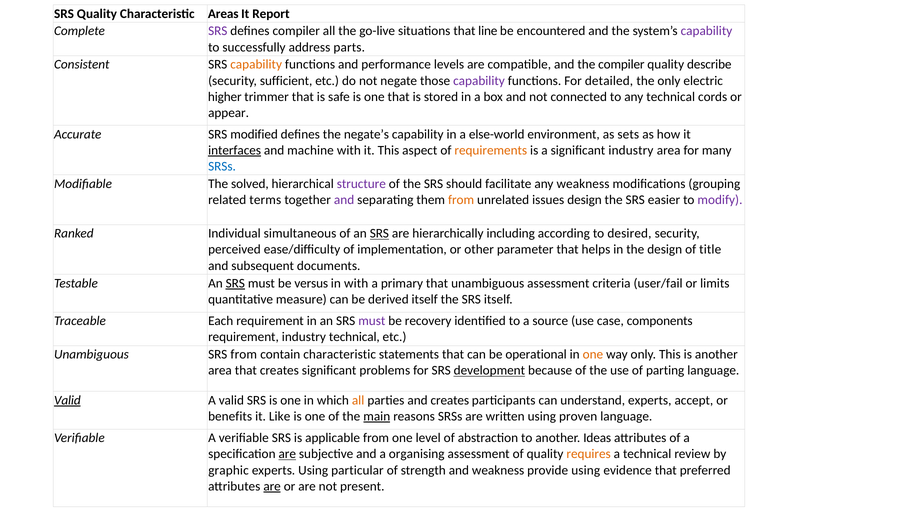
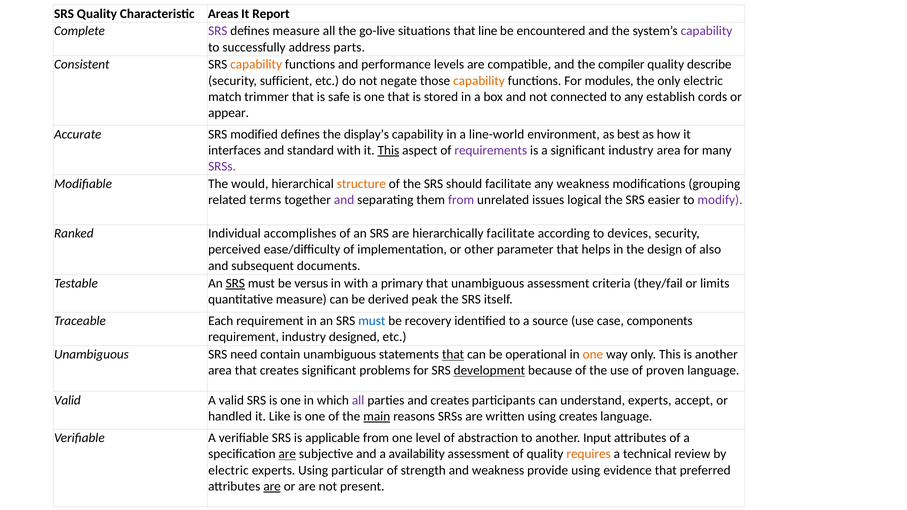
defines compiler: compiler -> measure (296, 31)
capability colour: purple -> orange (479, 81)
detailed: detailed -> modules (609, 81)
higher: higher -> match (225, 97)
any technical: technical -> establish (671, 97)
negate’s: negate’s -> display’s (366, 134)
else-world: else-world -> line-world (497, 134)
sets: sets -> best (628, 134)
interfaces underline: present -> none (235, 150)
machine: machine -> standard (311, 150)
This underline: none -> present (388, 150)
requirements colour: orange -> purple (491, 150)
SRSs colour: blue -> purple (222, 166)
solved: solved -> would (250, 184)
structure colour: purple -> orange (361, 184)
from colour: orange -> purple (461, 200)
issues design: design -> logical (584, 200)
simultaneous: simultaneous -> accomplishes (300, 234)
SRS underline: present -> none (379, 234)
hierarchically including: including -> facilitate (511, 234)
desired: desired -> devices (629, 234)
title: title -> also (710, 250)
user/fail: user/fail -> they/fail (658, 283)
derived itself: itself -> peak (425, 299)
must colour: purple -> blue (372, 321)
industry technical: technical -> designed (354, 337)
SRS from: from -> need (244, 355)
contain characteristic: characteristic -> unambiguous (340, 355)
that underline: none -> present (453, 355)
parting: parting -> proven (665, 371)
Valid underline: present -> none (67, 400)
all colour: orange -> purple (358, 400)
benefits: benefits -> handled (230, 416)
using proven: proven -> creates (578, 416)
Ideas: Ideas -> Input (597, 438)
organising: organising -> availability (417, 454)
graphic: graphic -> electric (228, 470)
